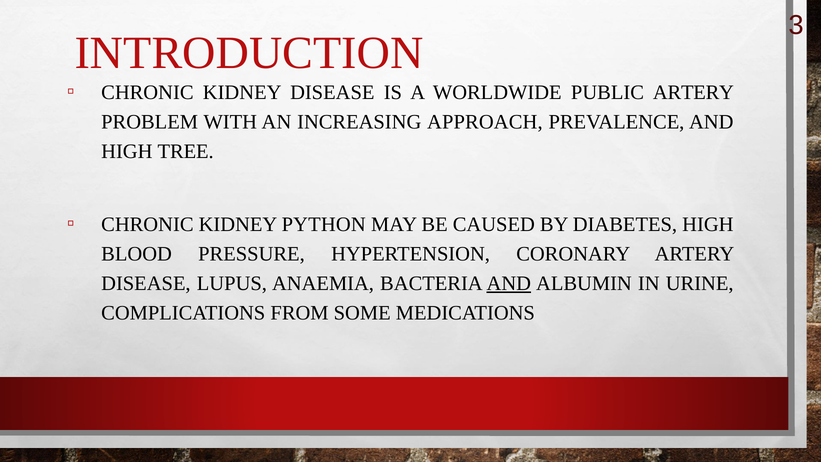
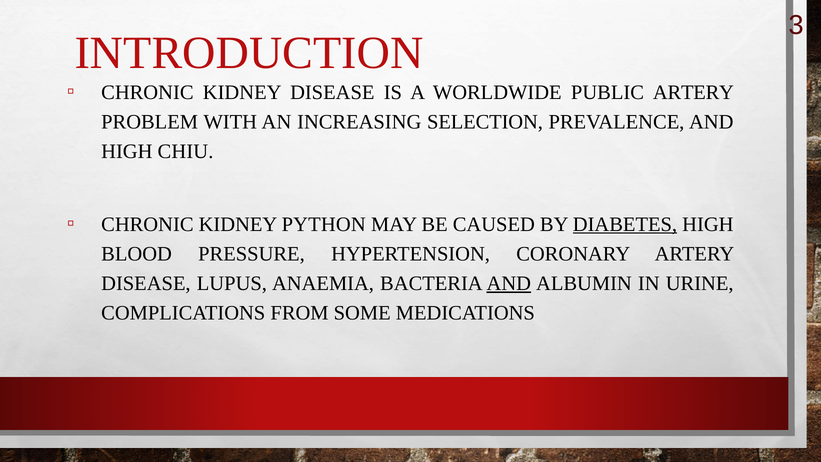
APPROACH: APPROACH -> SELECTION (485, 122)
TREE: TREE -> CHIU (186, 151)
DIABETES underline: none -> present (625, 224)
